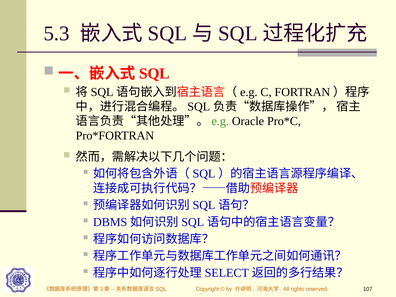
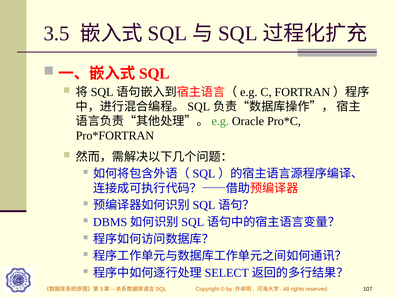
5.3: 5.3 -> 3.5 (57, 33)
